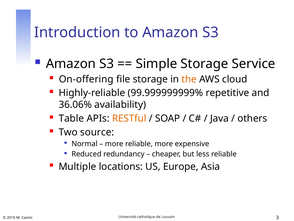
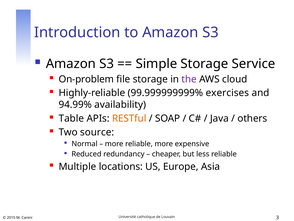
On-offering: On-offering -> On-problem (86, 79)
the colour: orange -> purple (189, 79)
repetitive: repetitive -> exercises (227, 93)
36.06%: 36.06% -> 94.99% (75, 104)
